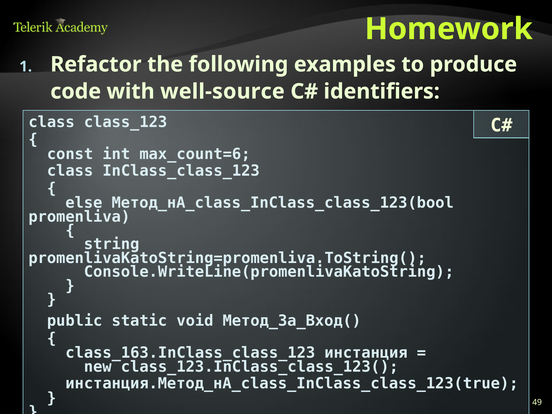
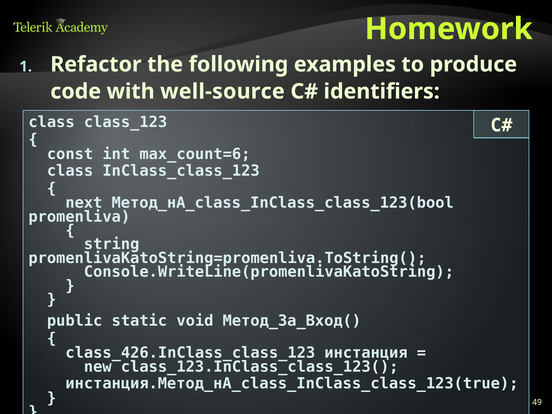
else: else -> next (84, 203)
class_163.InClass_class_123: class_163.InClass_class_123 -> class_426.InClass_class_123 (190, 353)
